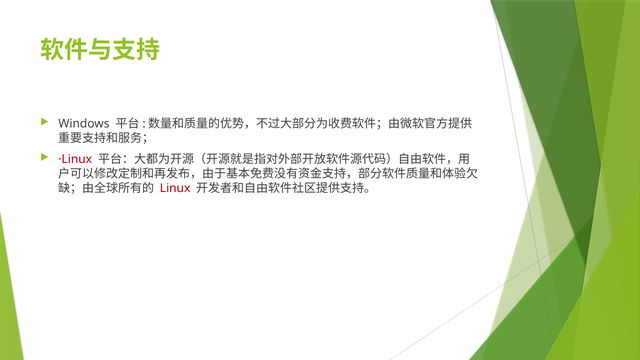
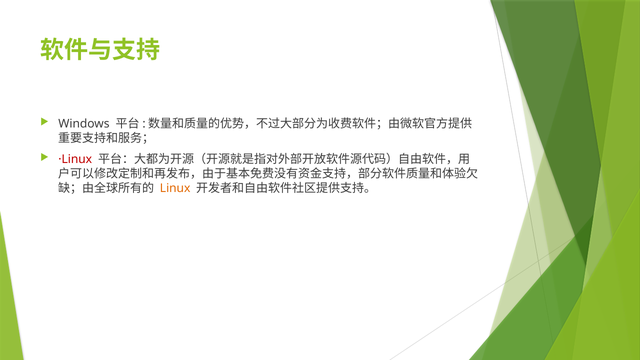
Linux colour: red -> orange (175, 188)
